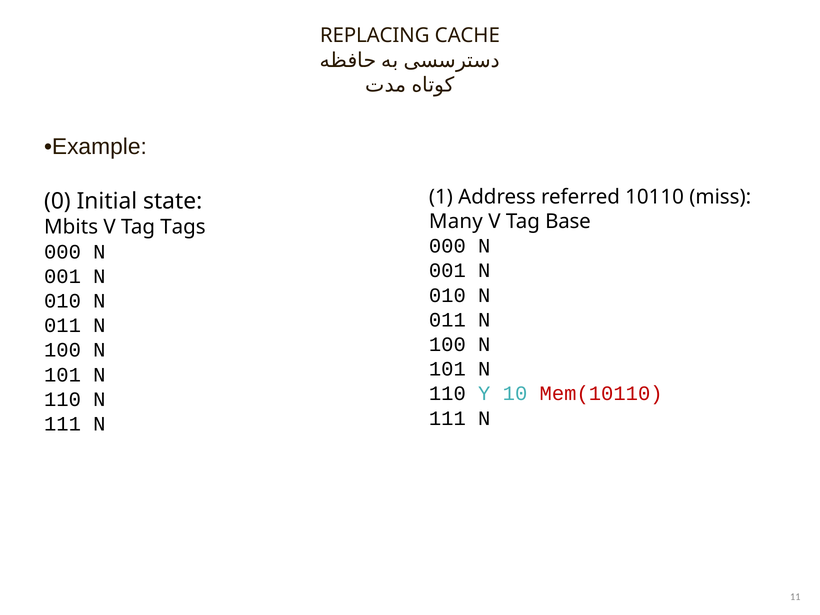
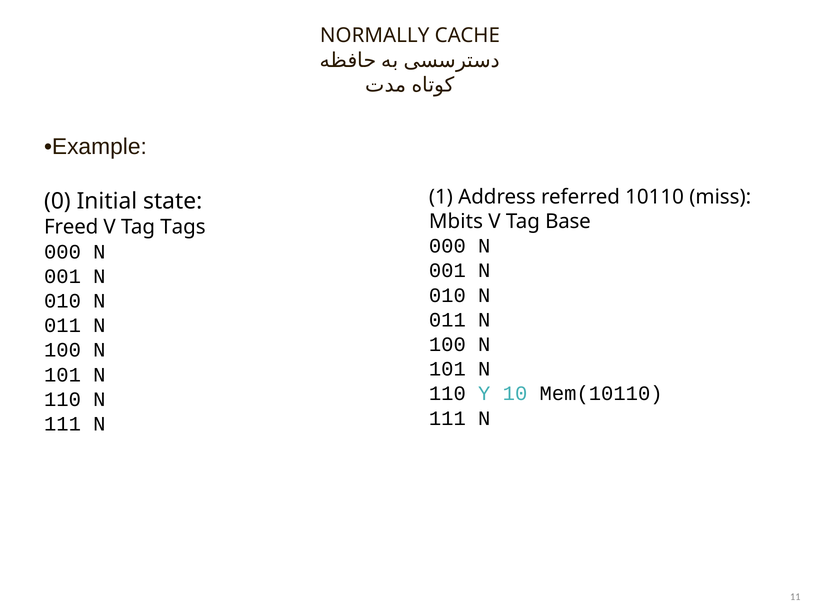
REPLACING: REPLACING -> NORMALLY (375, 36)
Many: Many -> Mbits (456, 222)
Mbits: Mbits -> Freed (71, 227)
Mem(10110 colour: red -> black (601, 394)
